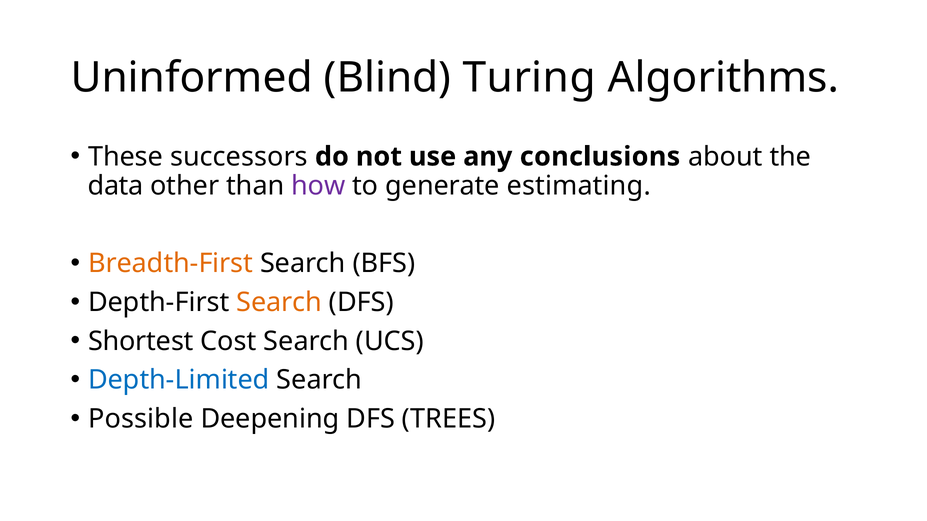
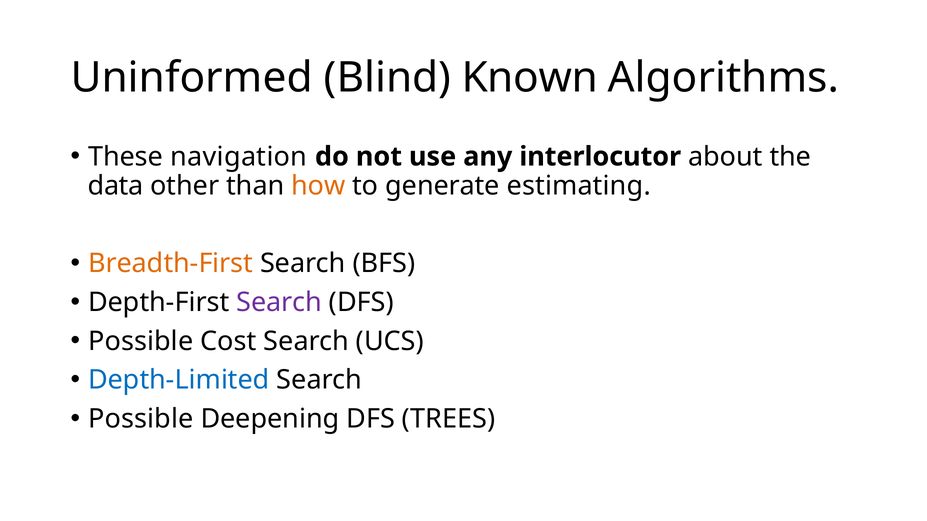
Turing: Turing -> Known (530, 78)
successors: successors -> navigation (239, 157)
conclusions: conclusions -> interlocutor (600, 157)
how colour: purple -> orange (318, 186)
Search colour: orange -> purple (279, 303)
Shortest: Shortest -> Possible (141, 341)
